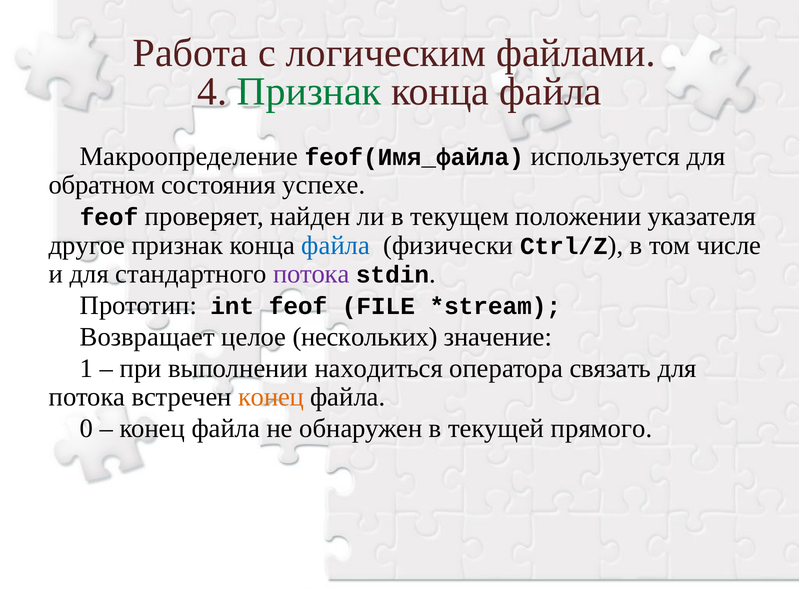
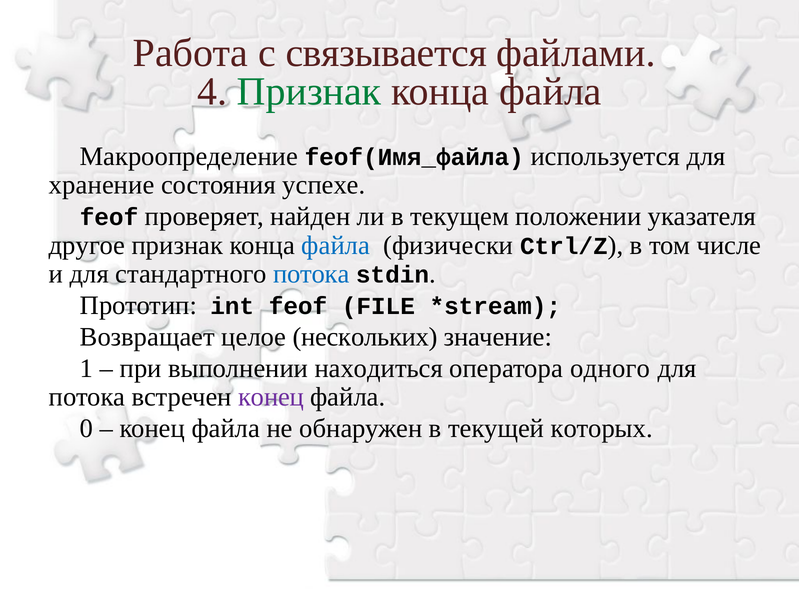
логическим: логическим -> связывается (386, 53)
обратном: обратном -> хранение (102, 185)
потока colour: purple -> blue (311, 274)
связать: связать -> одного (610, 368)
конец colour: orange -> purple (271, 397)
прямого: прямого -> которых (602, 429)
